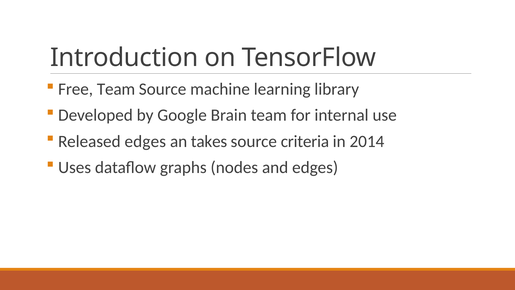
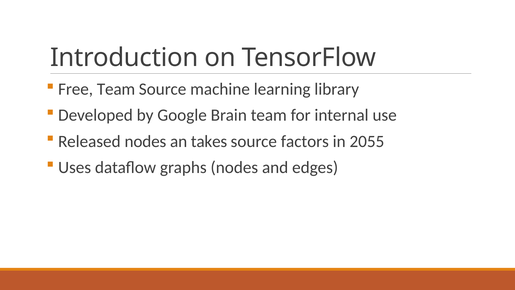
Released edges: edges -> nodes (145, 141)
criteria: criteria -> factors (305, 141)
2014: 2014 -> 2055 (367, 141)
